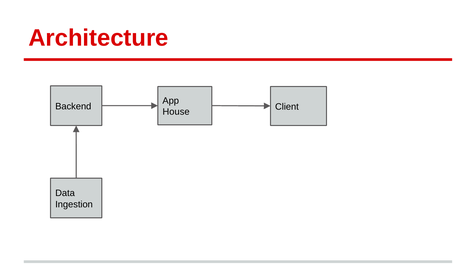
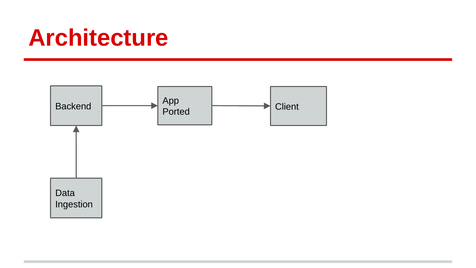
House: House -> Ported (176, 112)
